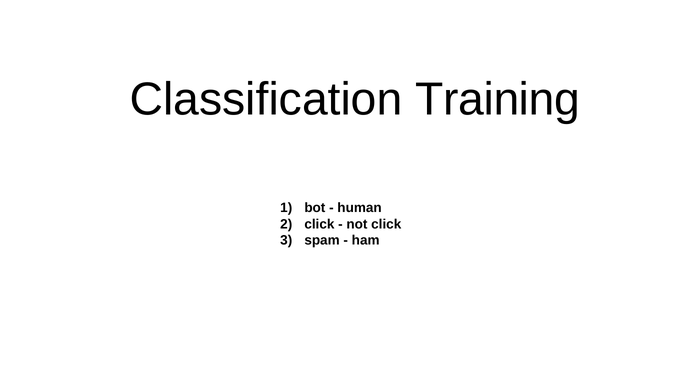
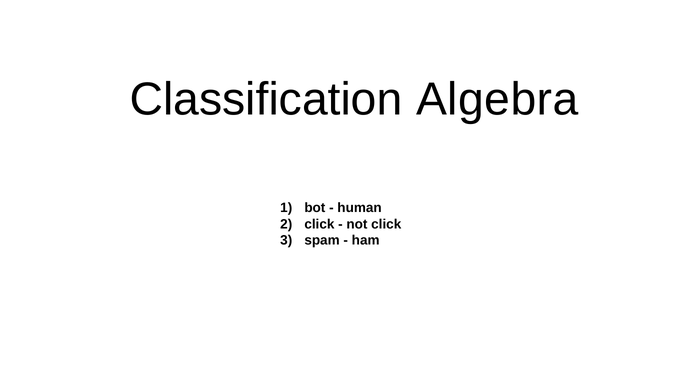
Training: Training -> Algebra (497, 99)
